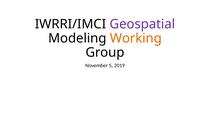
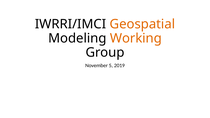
Geospatial colour: purple -> orange (142, 24)
